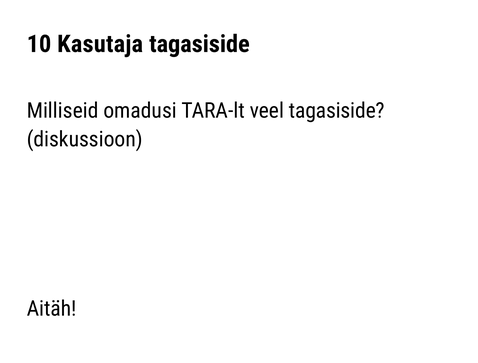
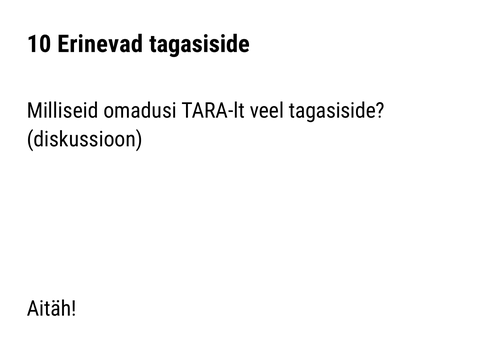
Kasutaja: Kasutaja -> Erinevad (100, 44)
